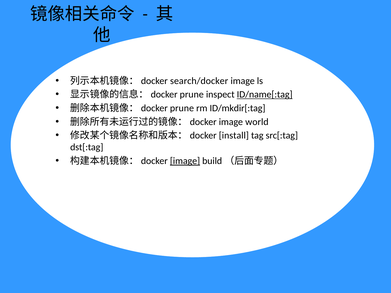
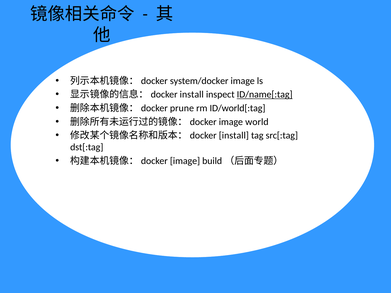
search/docker: search/docker -> system/docker (199, 81)
prune: prune -> install (192, 95)
ID/mkdir[:tag: ID/mkdir[:tag -> ID/world[:tag (238, 108)
image underline: present -> none (185, 161)
